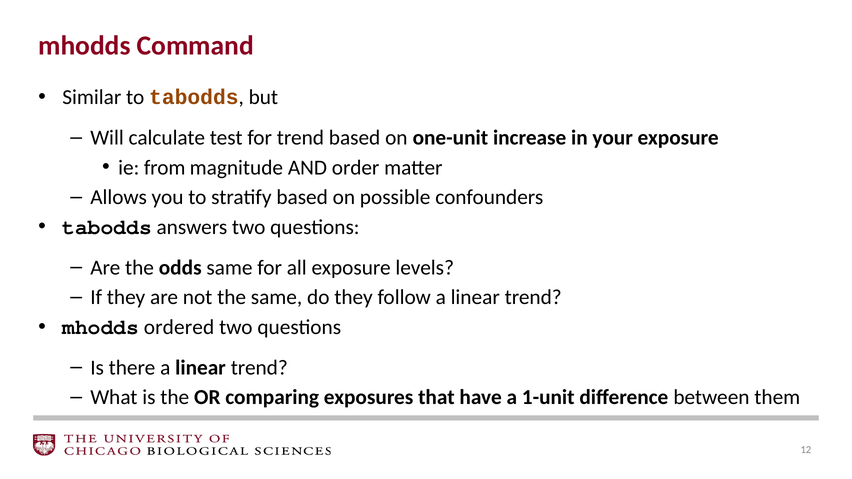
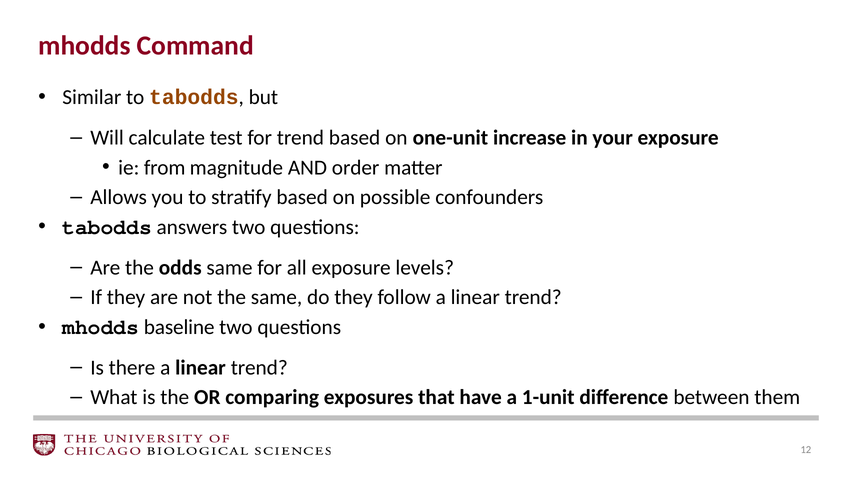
ordered: ordered -> baseline (179, 327)
